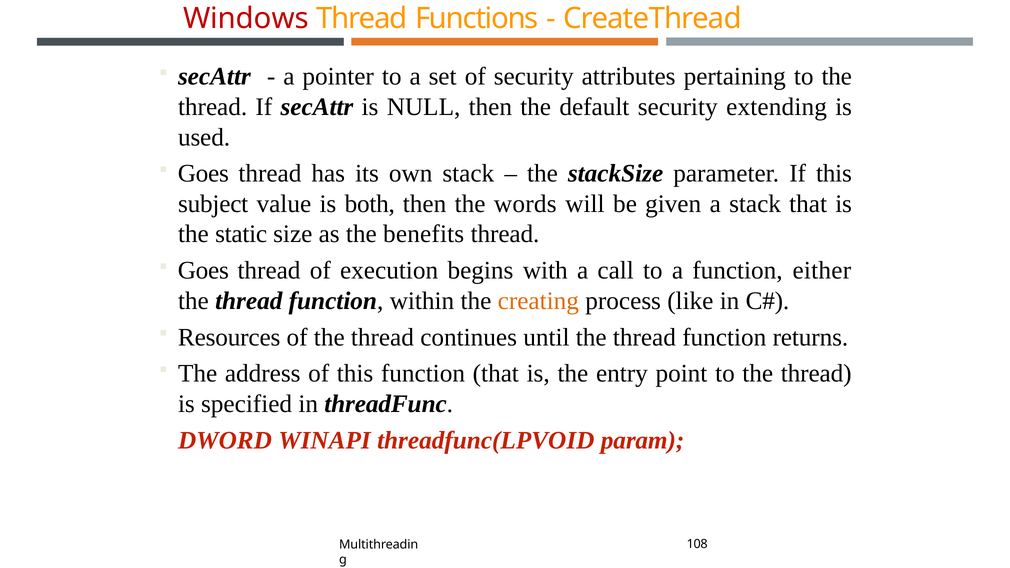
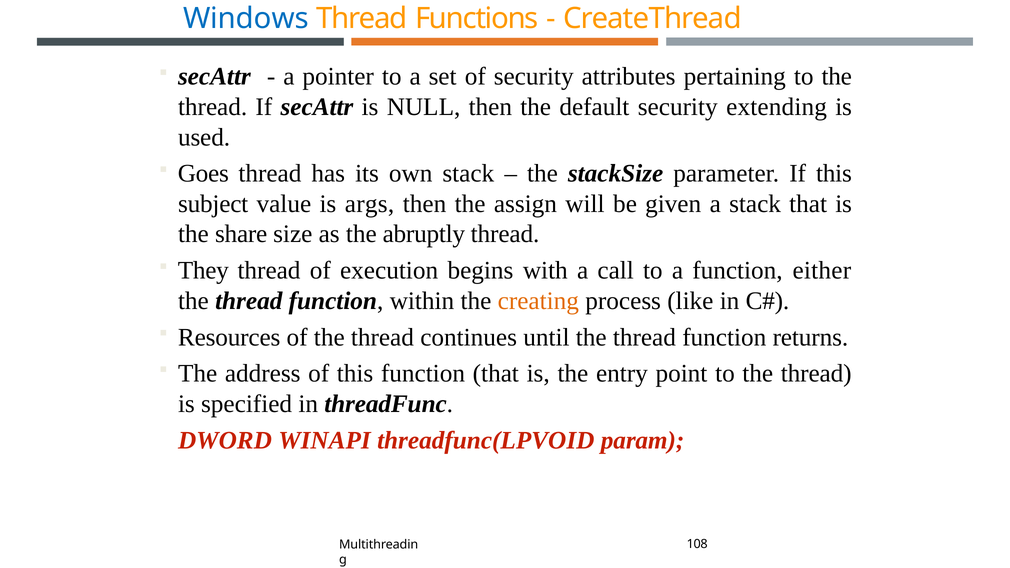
Windows colour: red -> blue (246, 19)
both: both -> args (370, 204)
words: words -> assign (525, 204)
static: static -> share (241, 234)
benefits: benefits -> abruptly (424, 234)
Goes: Goes -> They (203, 271)
